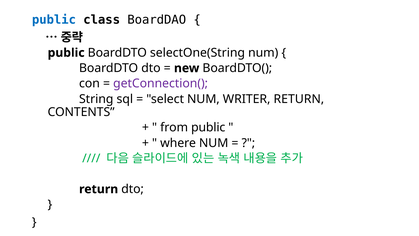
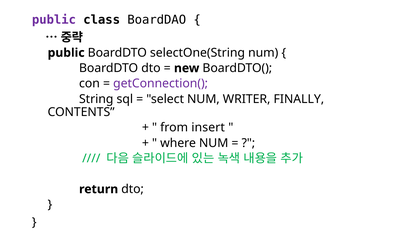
public colour: blue -> purple (54, 20)
WRITER RETURN: RETURN -> FINALLY (299, 99)
from public: public -> insert (208, 127)
